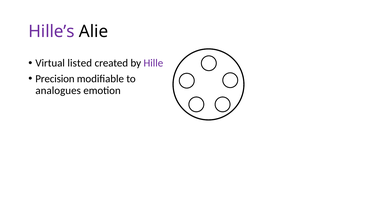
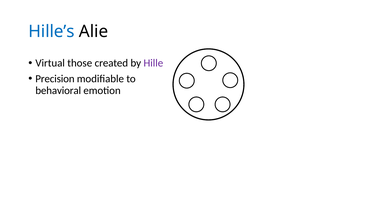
Hille’s colour: purple -> blue (51, 31)
listed: listed -> those (80, 63)
analogues: analogues -> behavioral (58, 90)
